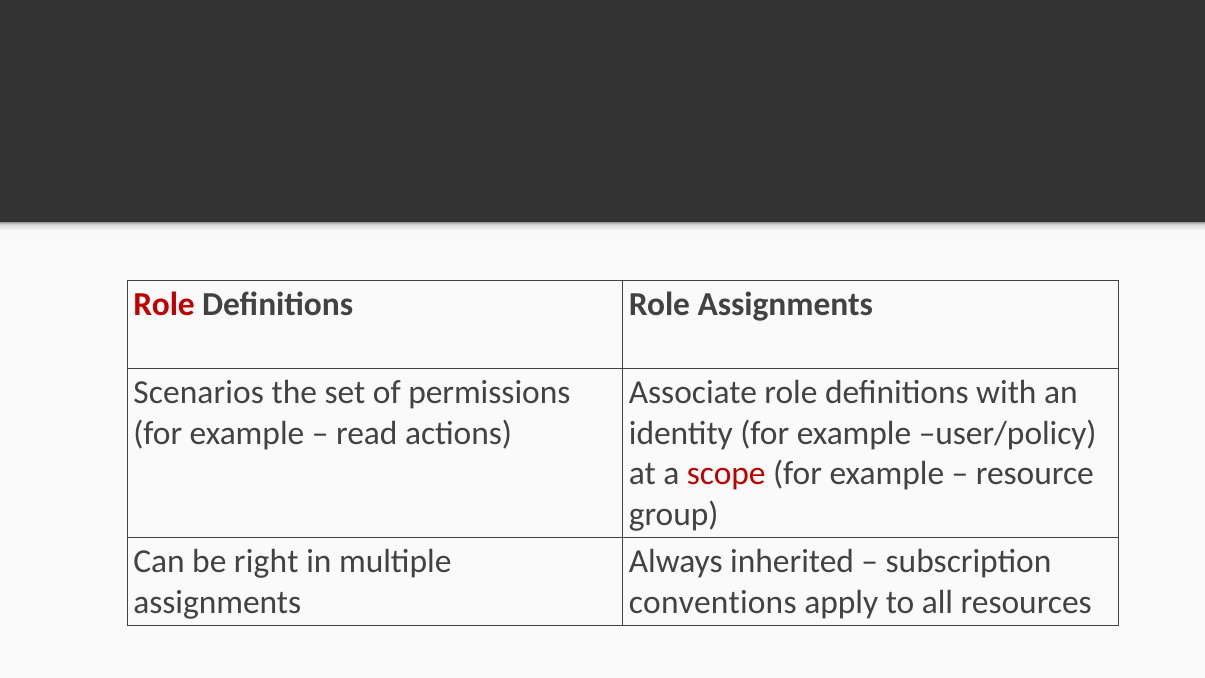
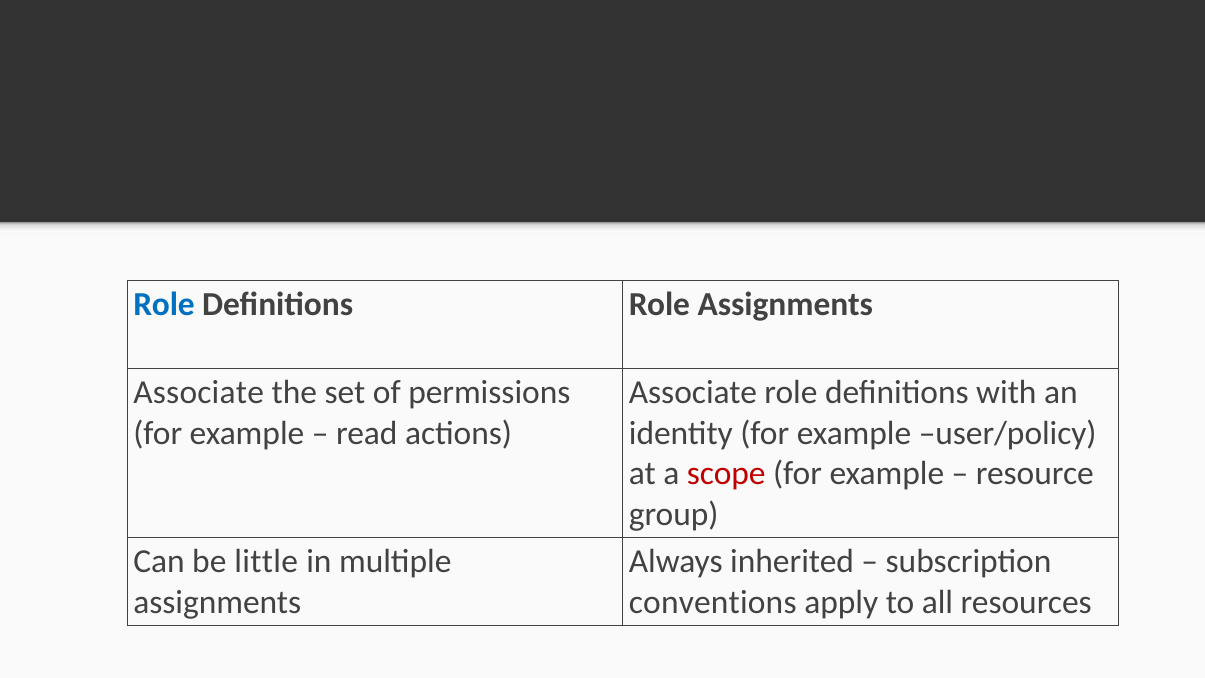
Role colour: red -> blue (164, 304)
Scenarios: Scenarios -> Associate (199, 392)
right: right -> little (266, 561)
